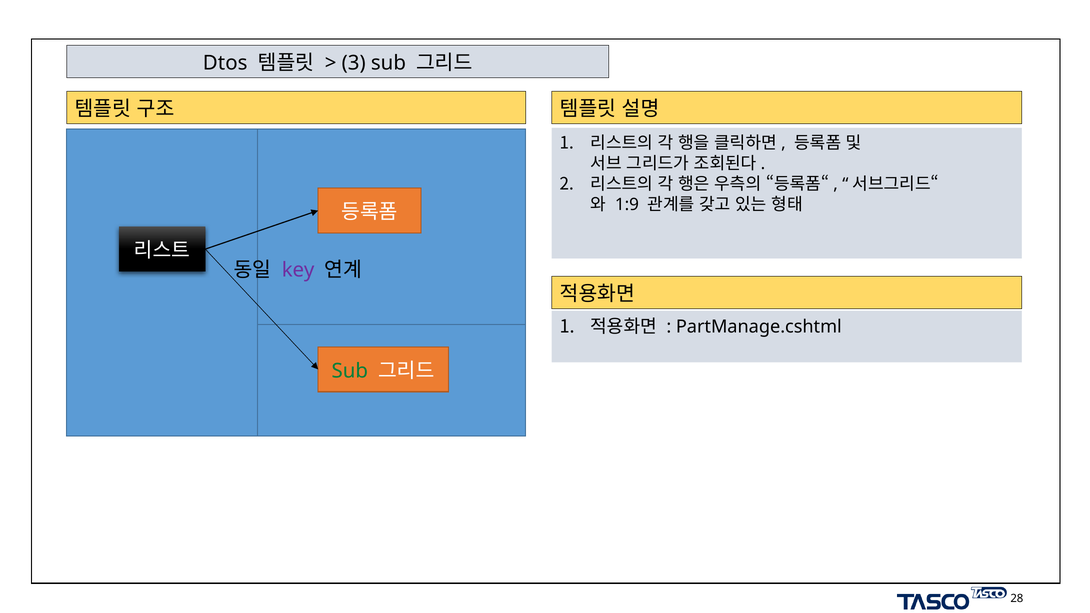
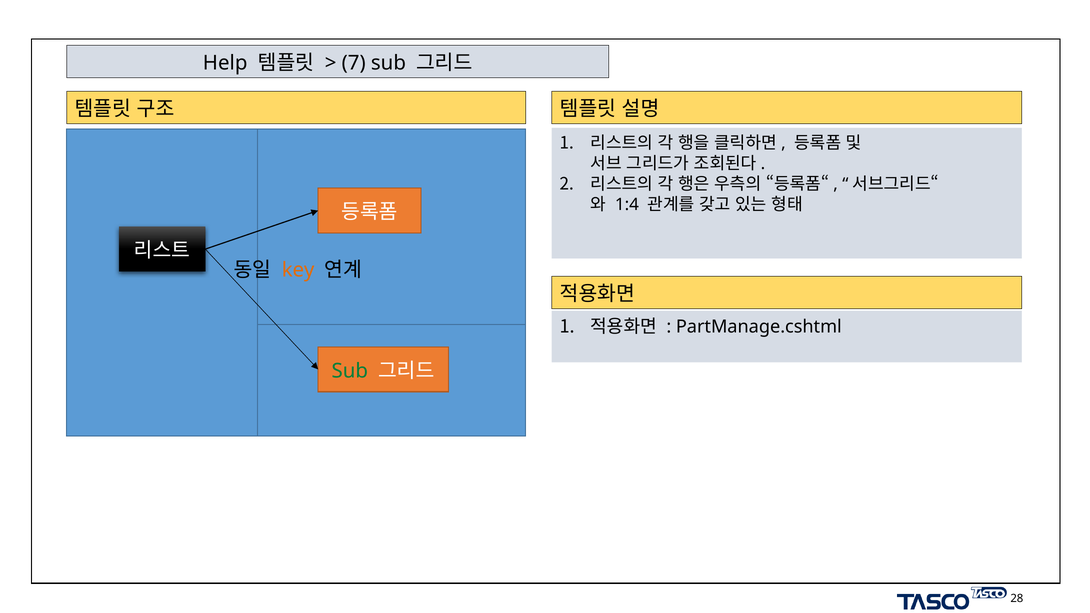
Dtos: Dtos -> Help (225, 63)
3: 3 -> 7 (354, 63)
1:9: 1:9 -> 1:4 (627, 205)
key colour: purple -> orange (298, 270)
